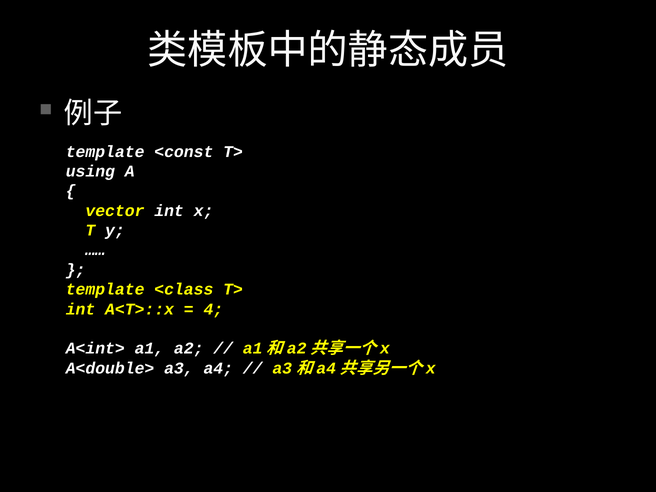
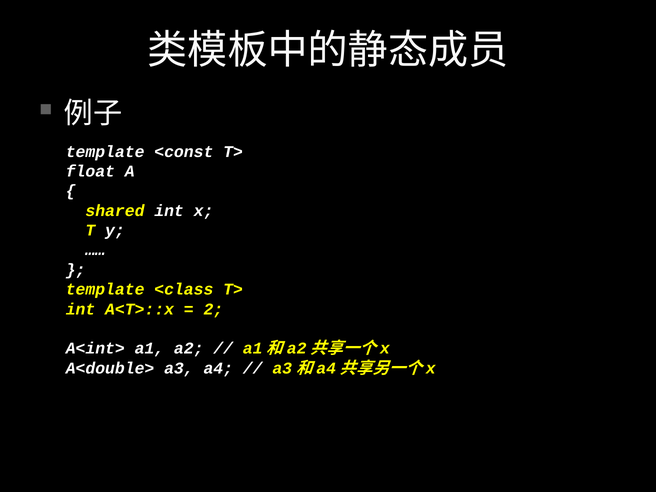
using: using -> float (90, 171)
vector: vector -> shared (115, 211)
4: 4 -> 2 (213, 309)
